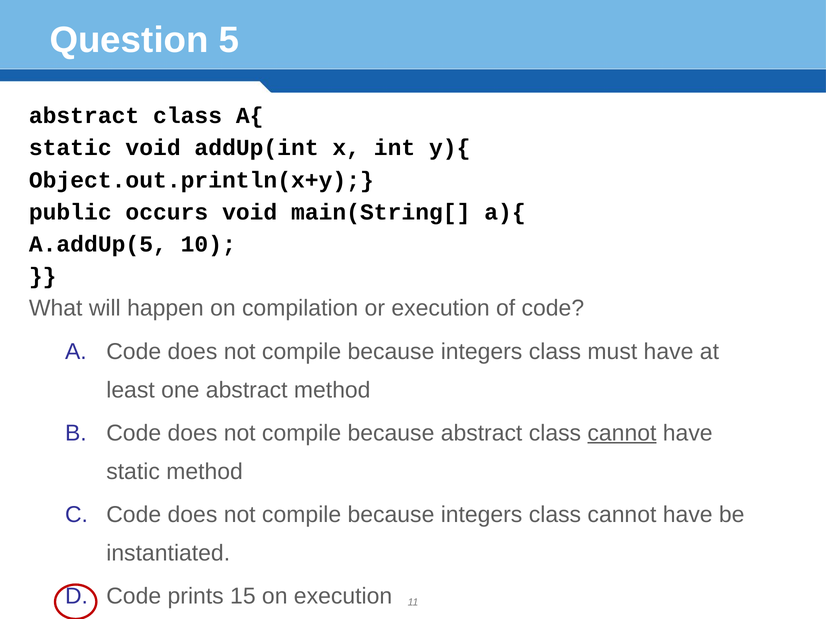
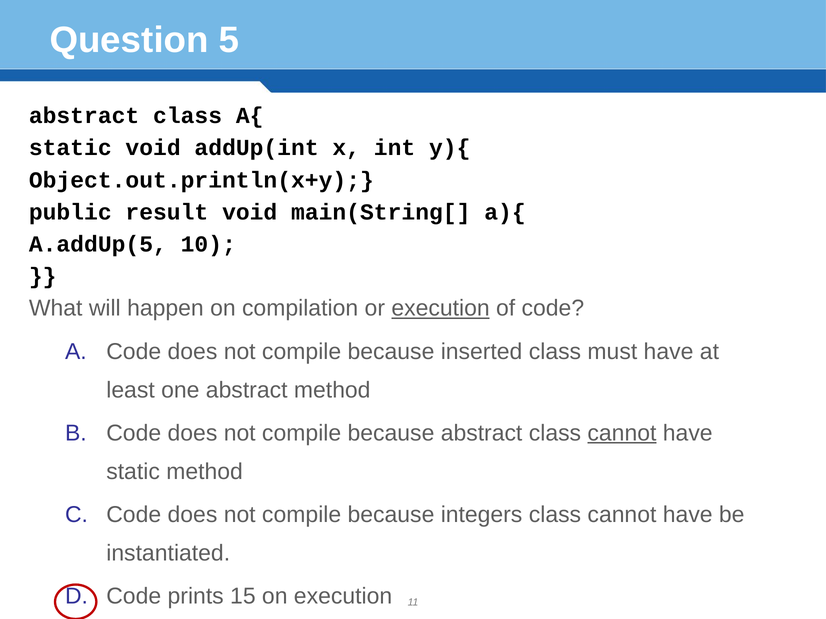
occurs: occurs -> result (167, 212)
execution underline: none -> present (441, 309)
integers: integers -> inserted (482, 352)
